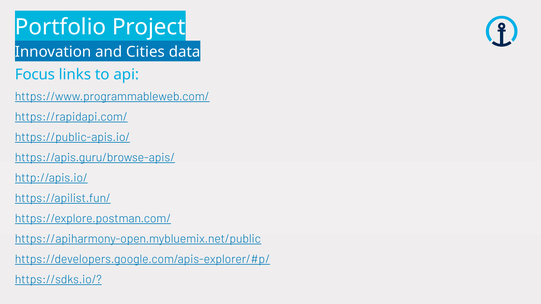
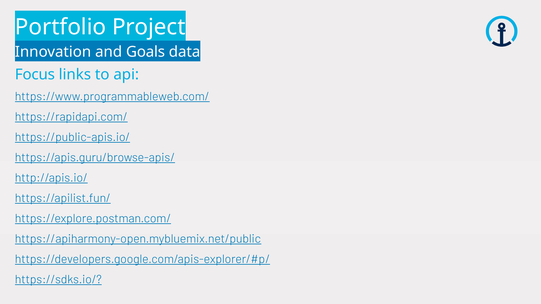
Cities: Cities -> Goals (146, 52)
